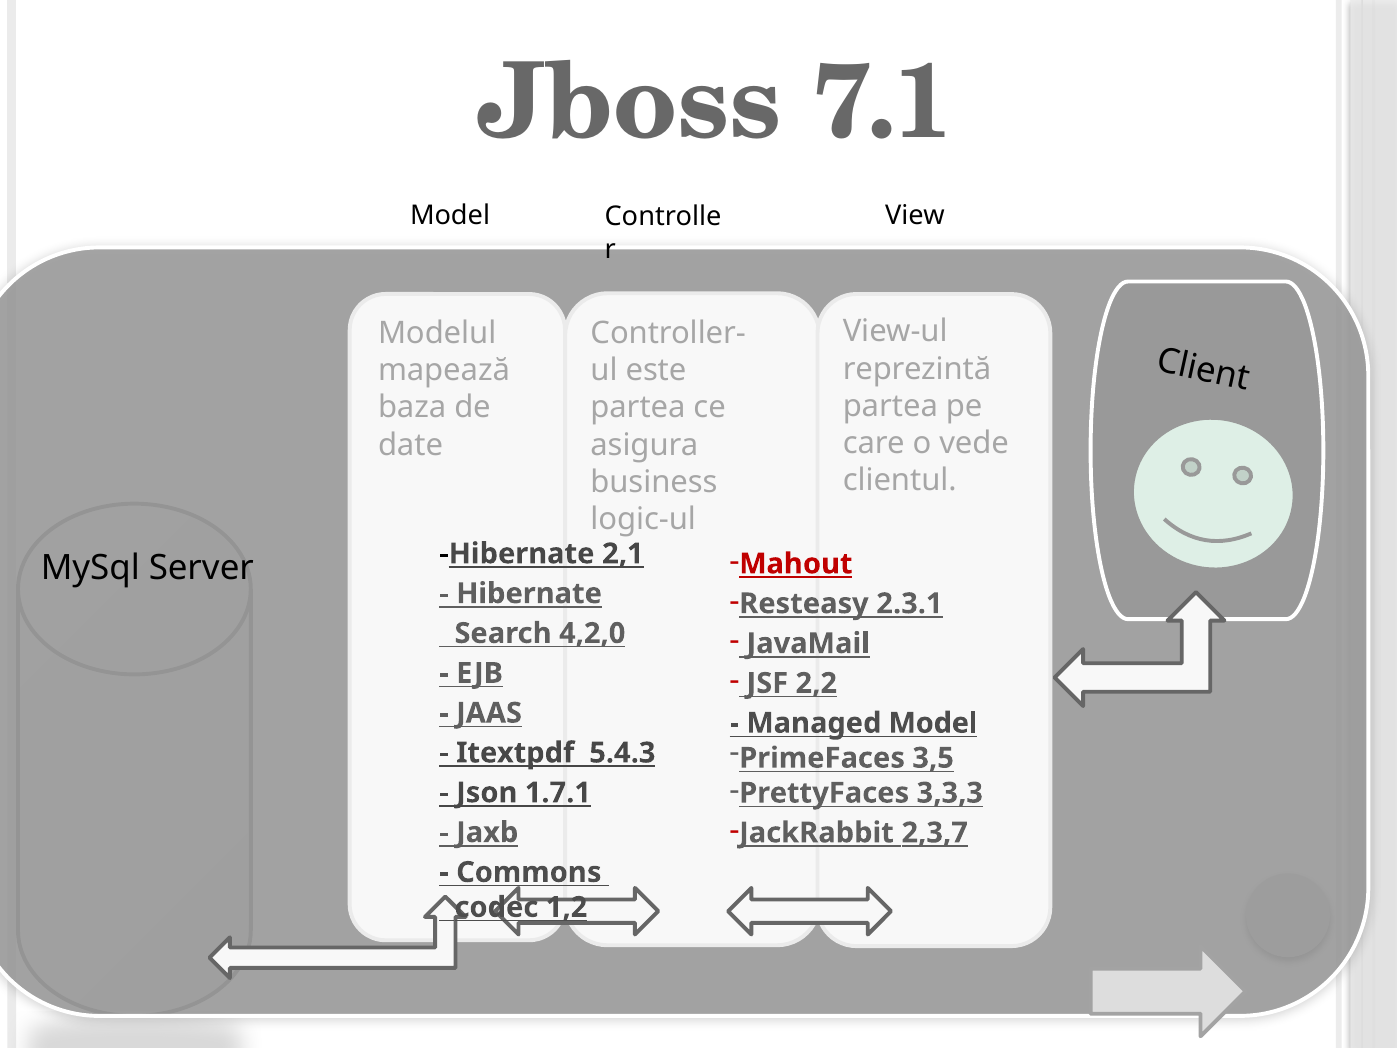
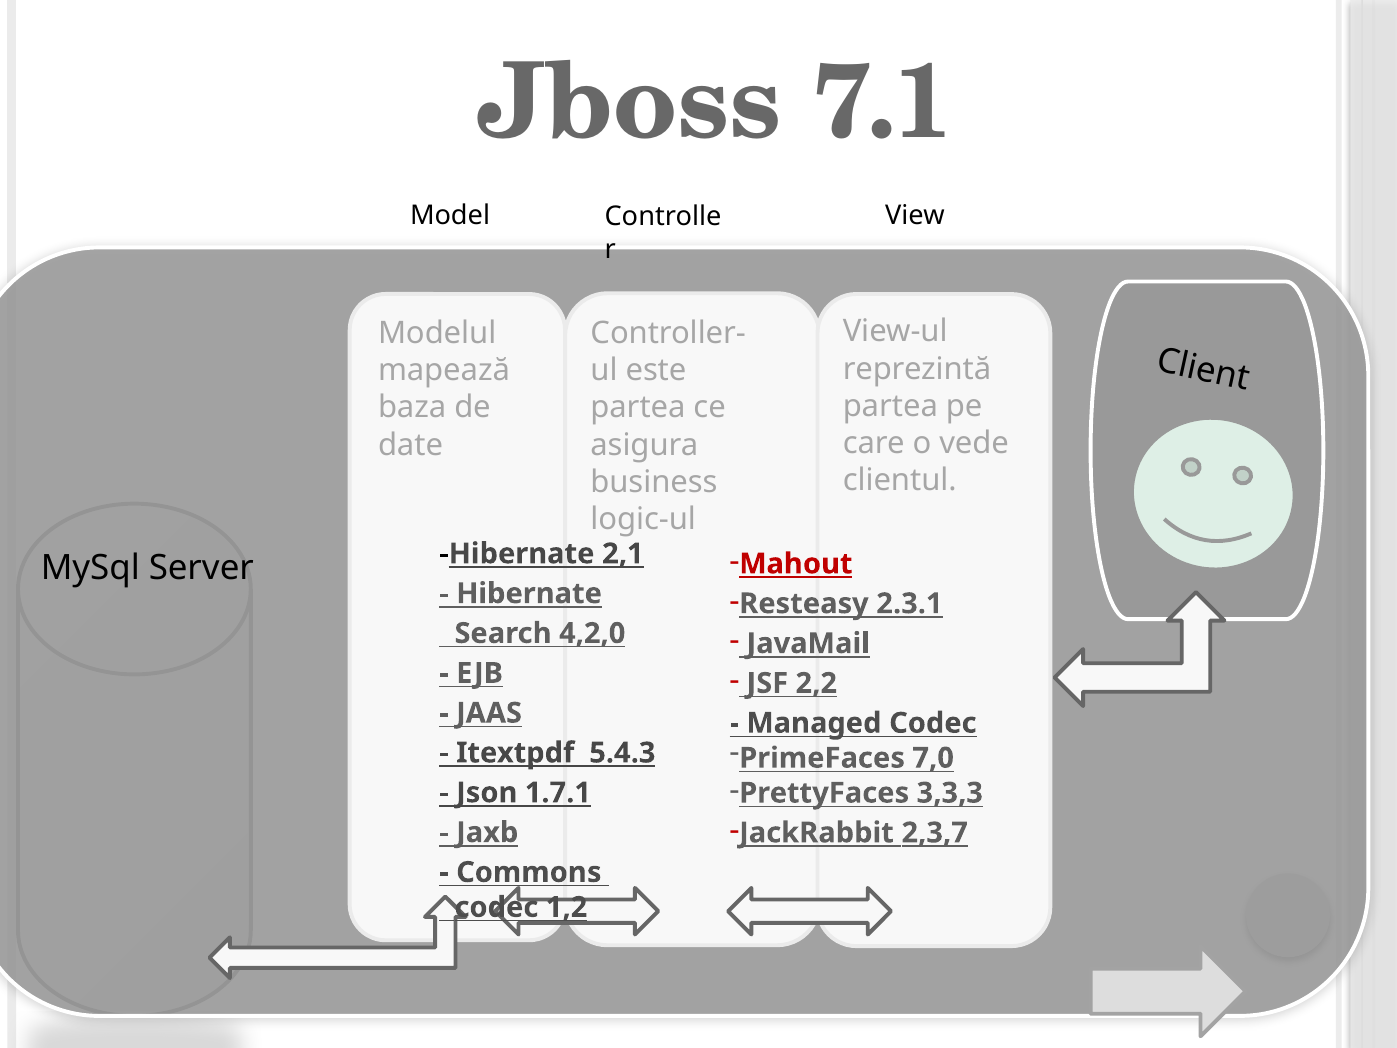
Managed Model: Model -> Codec (933, 723)
3,5: 3,5 -> 7,0 (933, 758)
